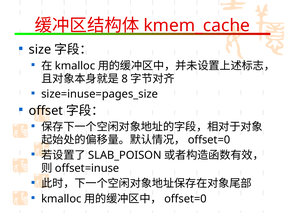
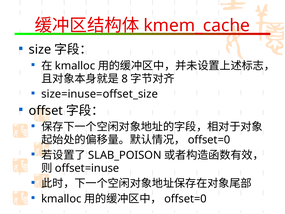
size=inuse=pages_size: size=inuse=pages_size -> size=inuse=offset_size (100, 94)
